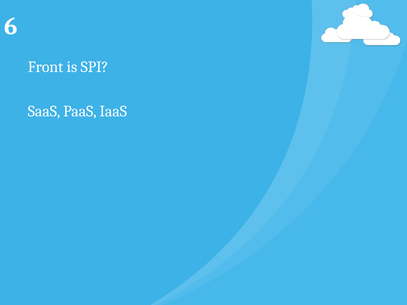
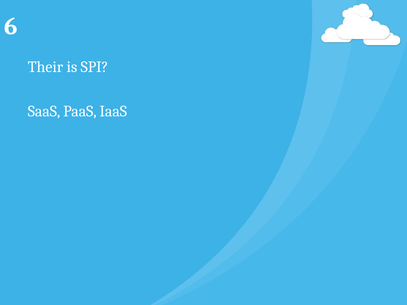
Front: Front -> Their (45, 67)
